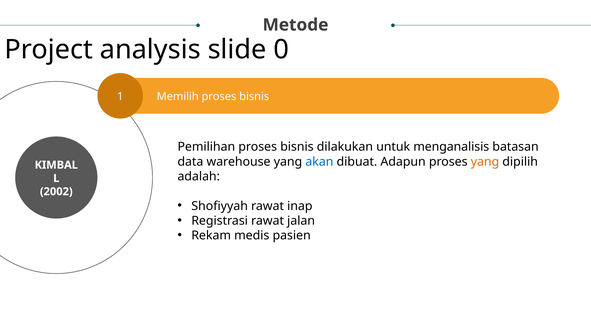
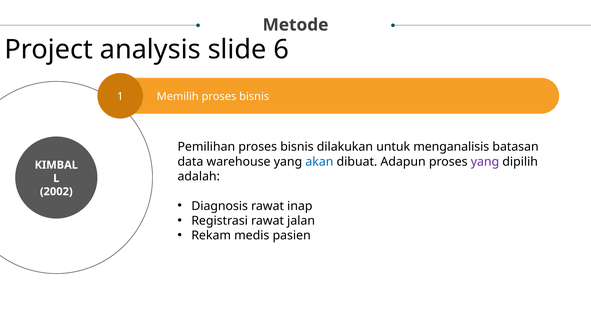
0: 0 -> 6 (281, 50)
yang colour: orange -> purple (485, 162)
Shofiyyah: Shofiyyah -> Diagnosis (220, 206)
